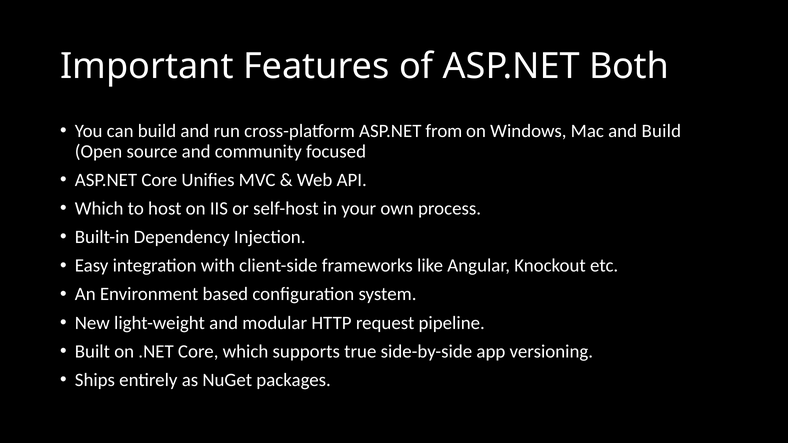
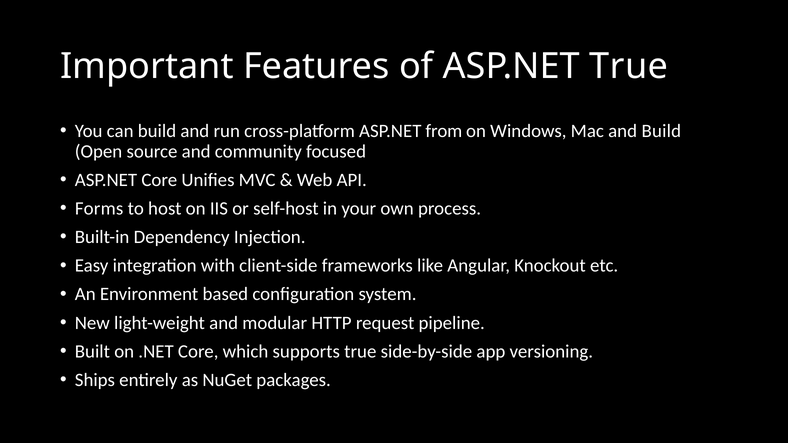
ASP.NET Both: Both -> True (629, 66)
Which: Which -> Forms (99, 209)
